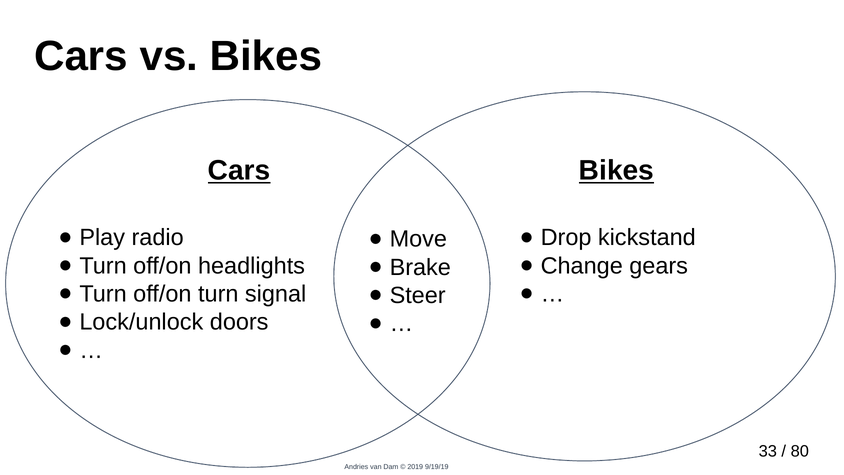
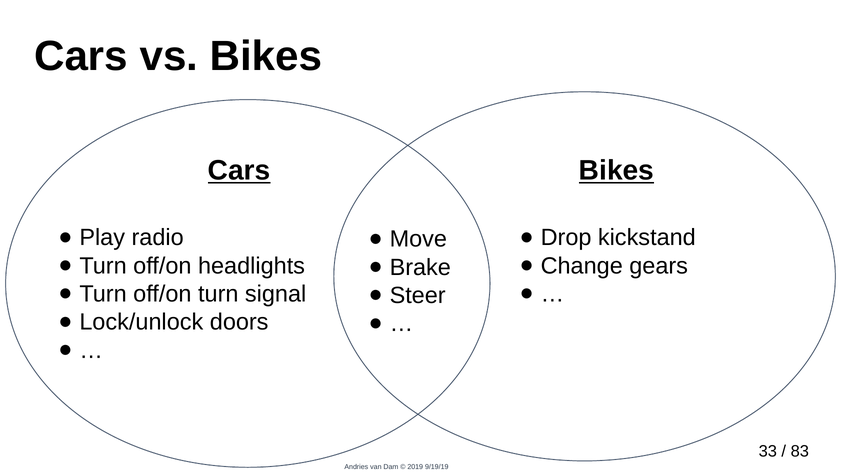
80: 80 -> 83 (800, 451)
